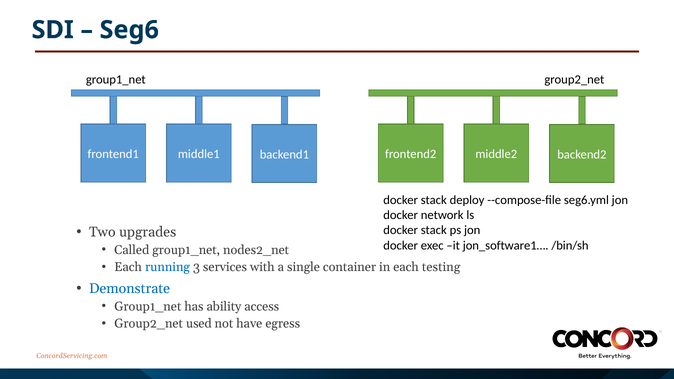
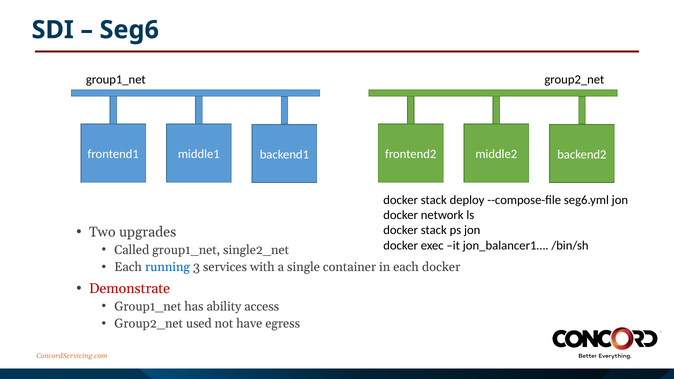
jon_software1…: jon_software1… -> jon_balancer1… (506, 245)
nodes2_net: nodes2_net -> single2_net (256, 250)
each testing: testing -> docker (441, 267)
Demonstrate colour: blue -> red (130, 289)
